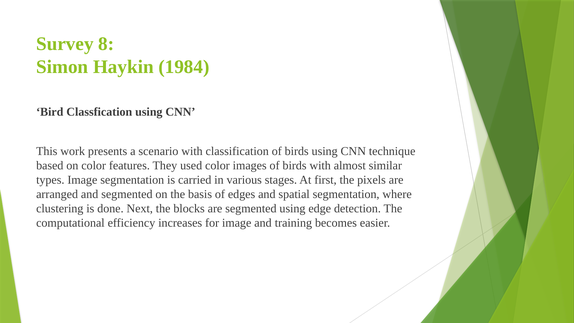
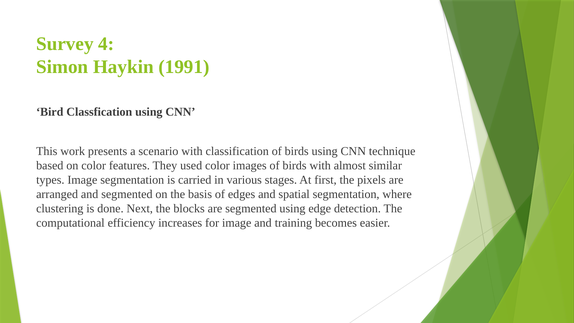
8: 8 -> 4 (106, 44)
1984: 1984 -> 1991 (184, 67)
